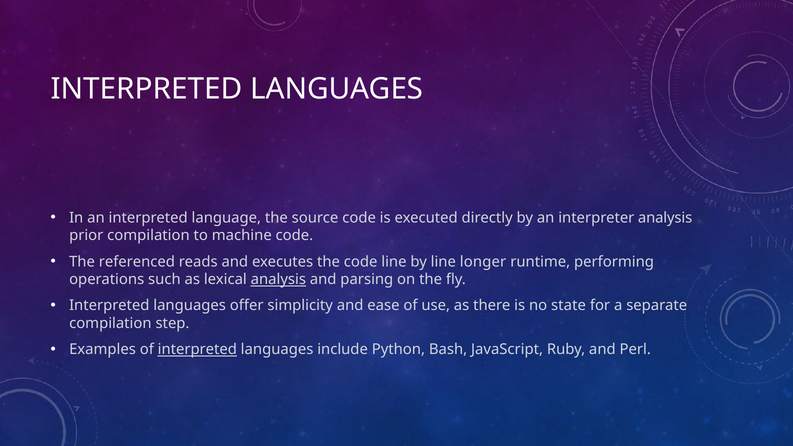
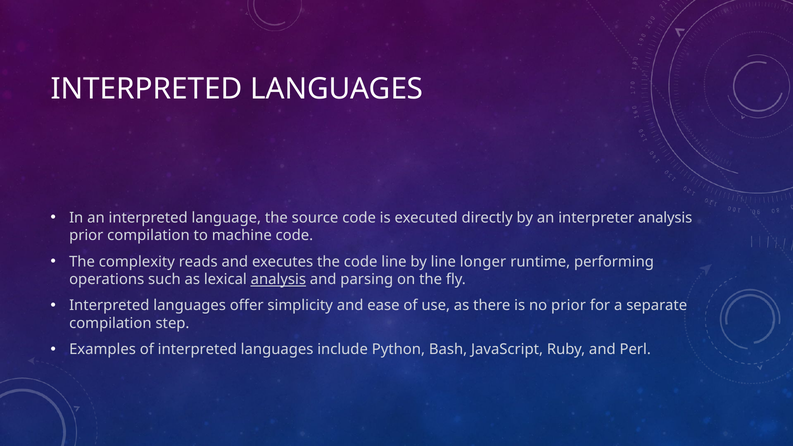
referenced: referenced -> complexity (137, 262)
no state: state -> prior (568, 306)
interpreted underline: present -> none (197, 350)
